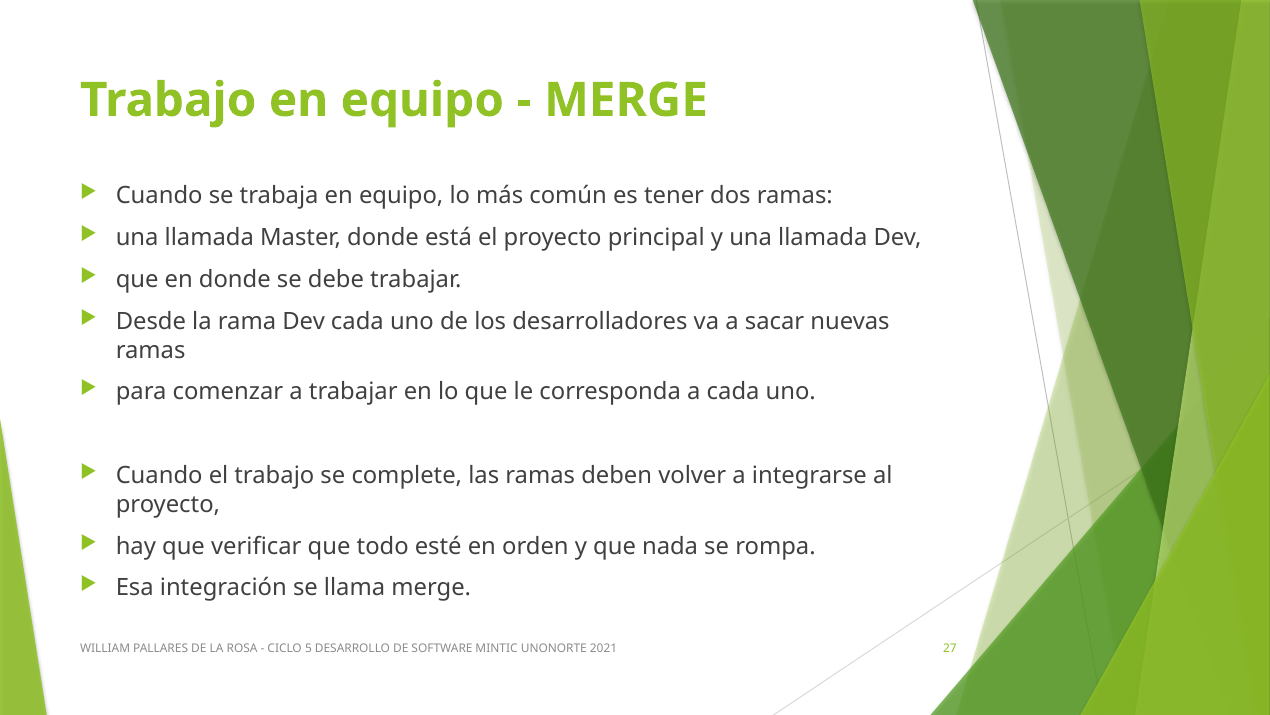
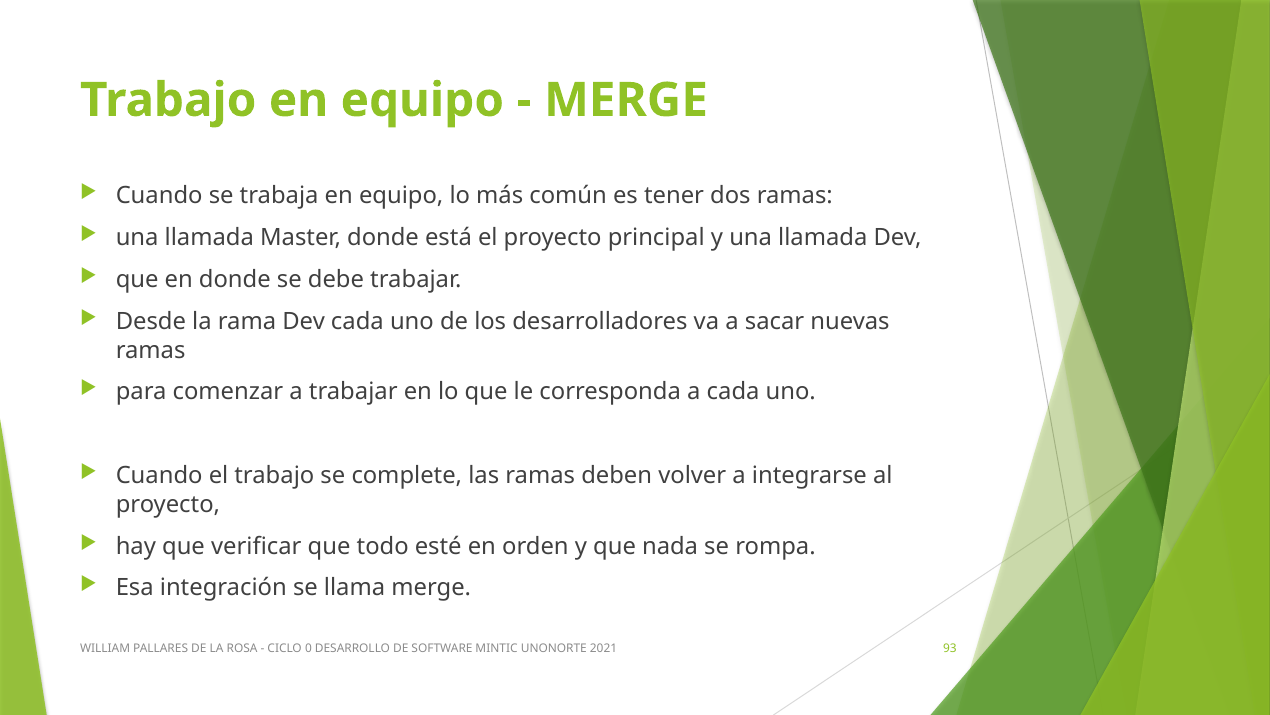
5: 5 -> 0 (308, 648)
27: 27 -> 93 (950, 648)
